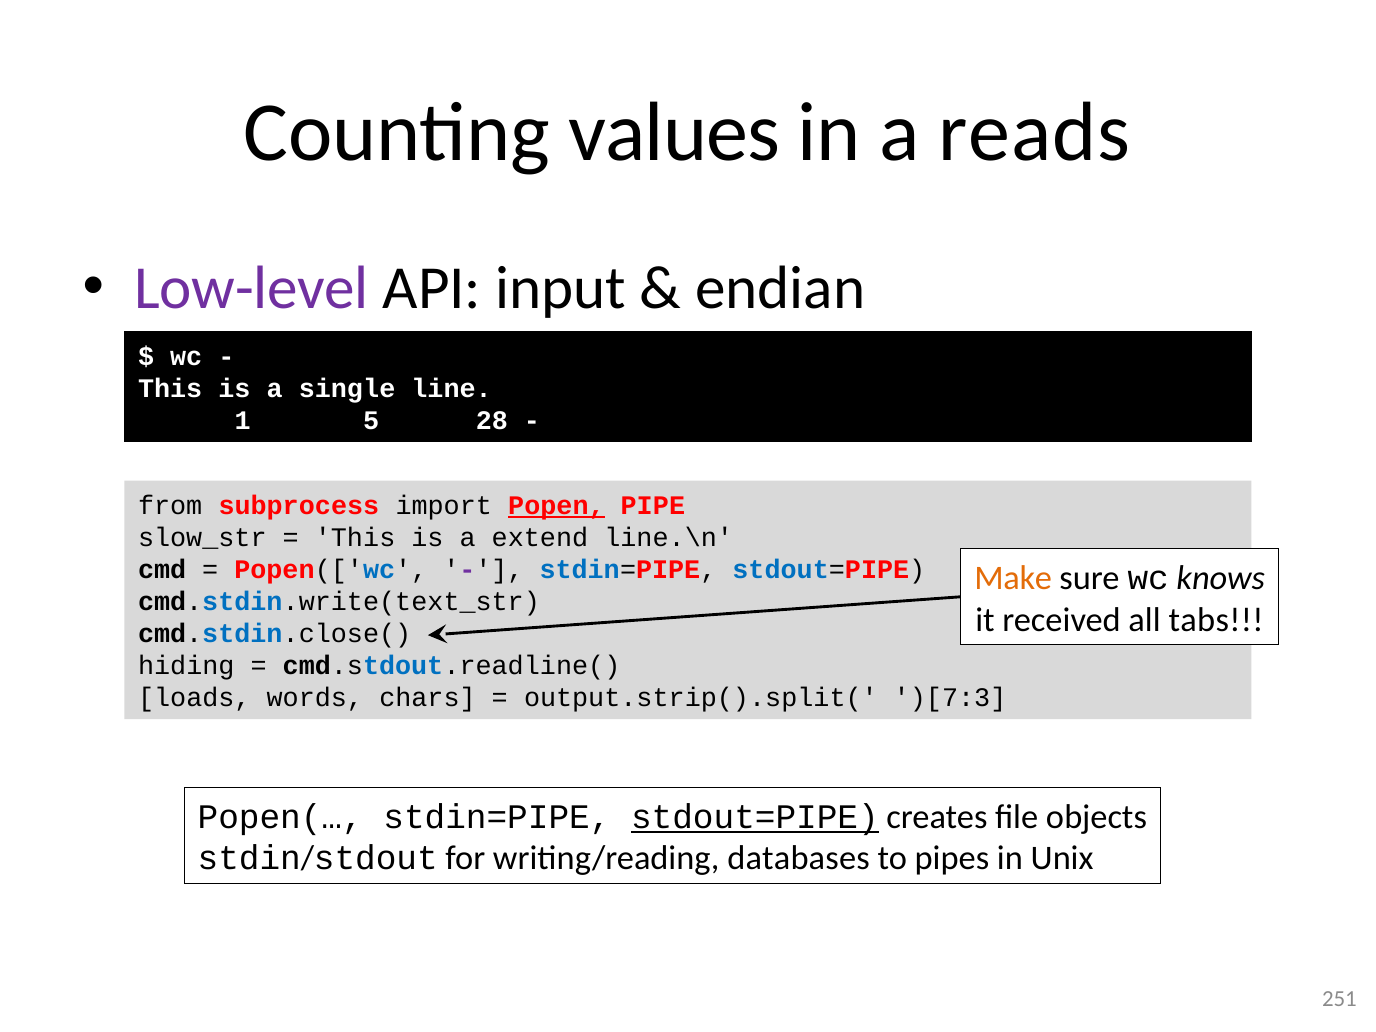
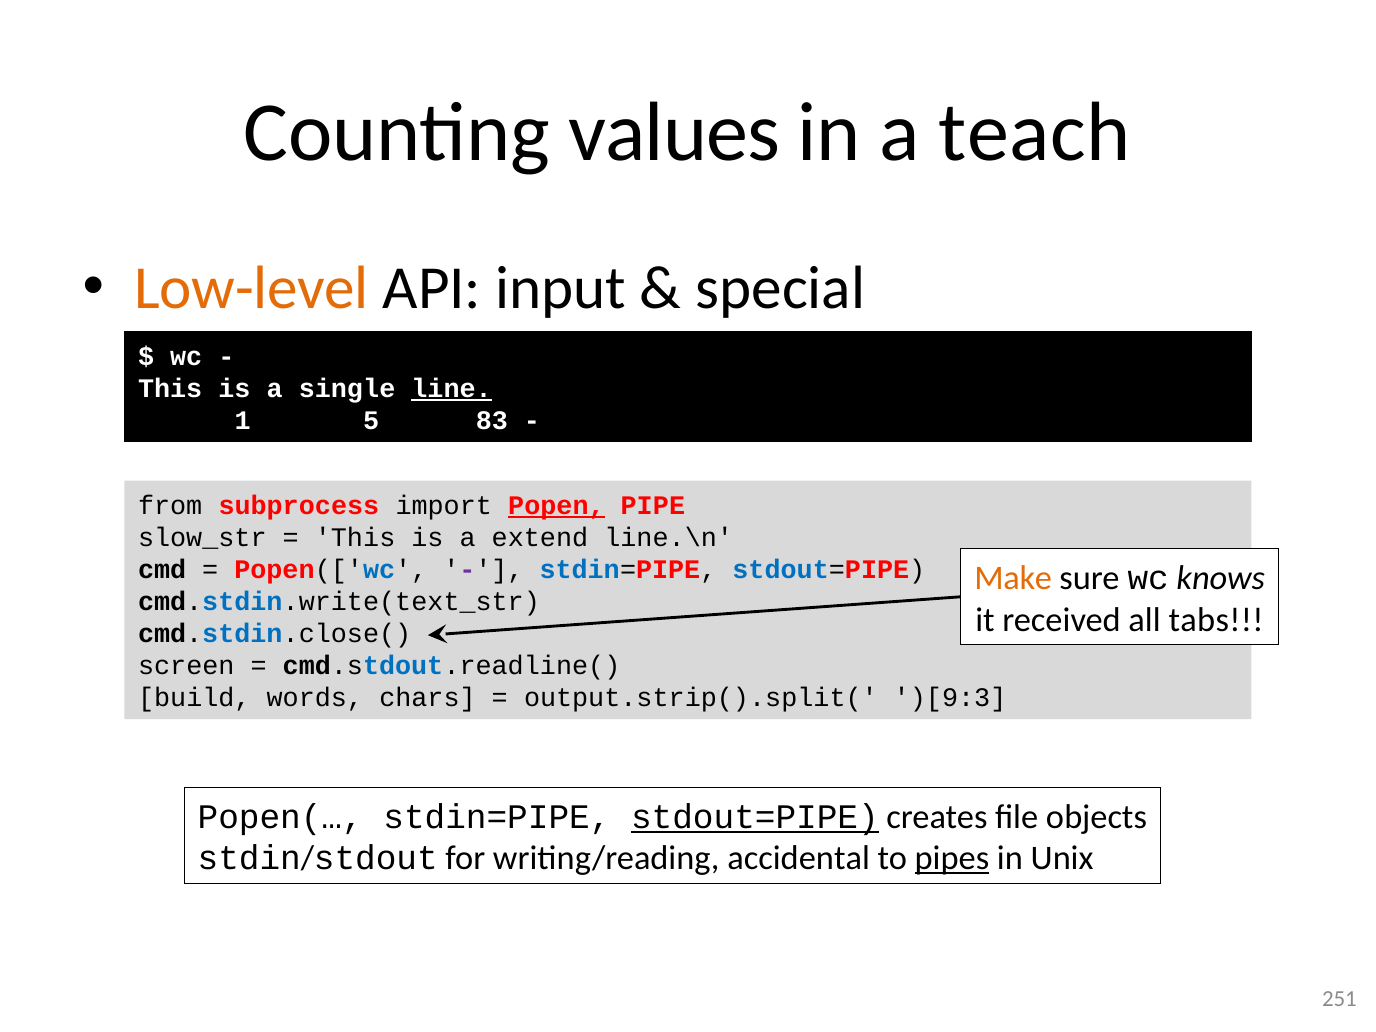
reads: reads -> teach (1035, 133)
Low-level colour: purple -> orange (252, 289)
endian: endian -> special (780, 289)
line underline: none -> present (452, 389)
28: 28 -> 83 (492, 421)
hiding: hiding -> screen (186, 666)
loads: loads -> build (194, 698)
)[7:3: )[7:3 -> )[9:3 (950, 698)
databases: databases -> accidental (799, 858)
pipes underline: none -> present (952, 858)
